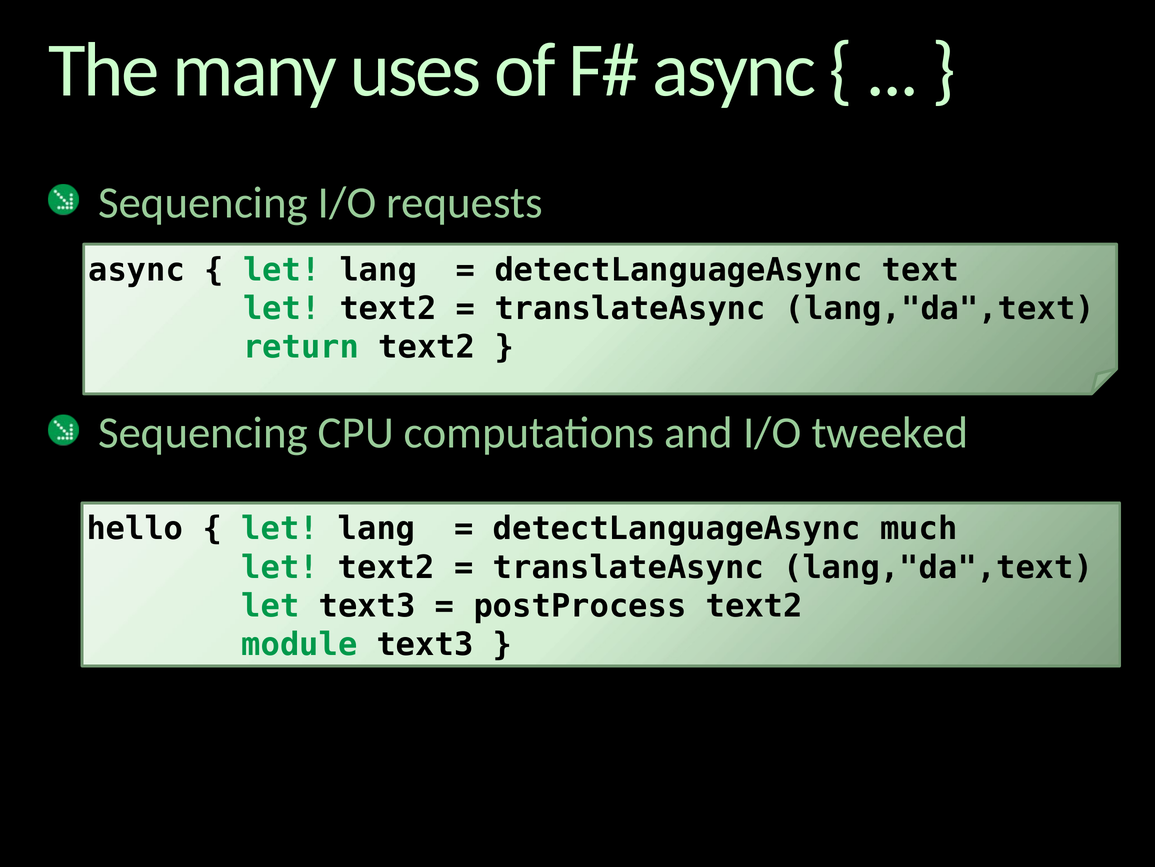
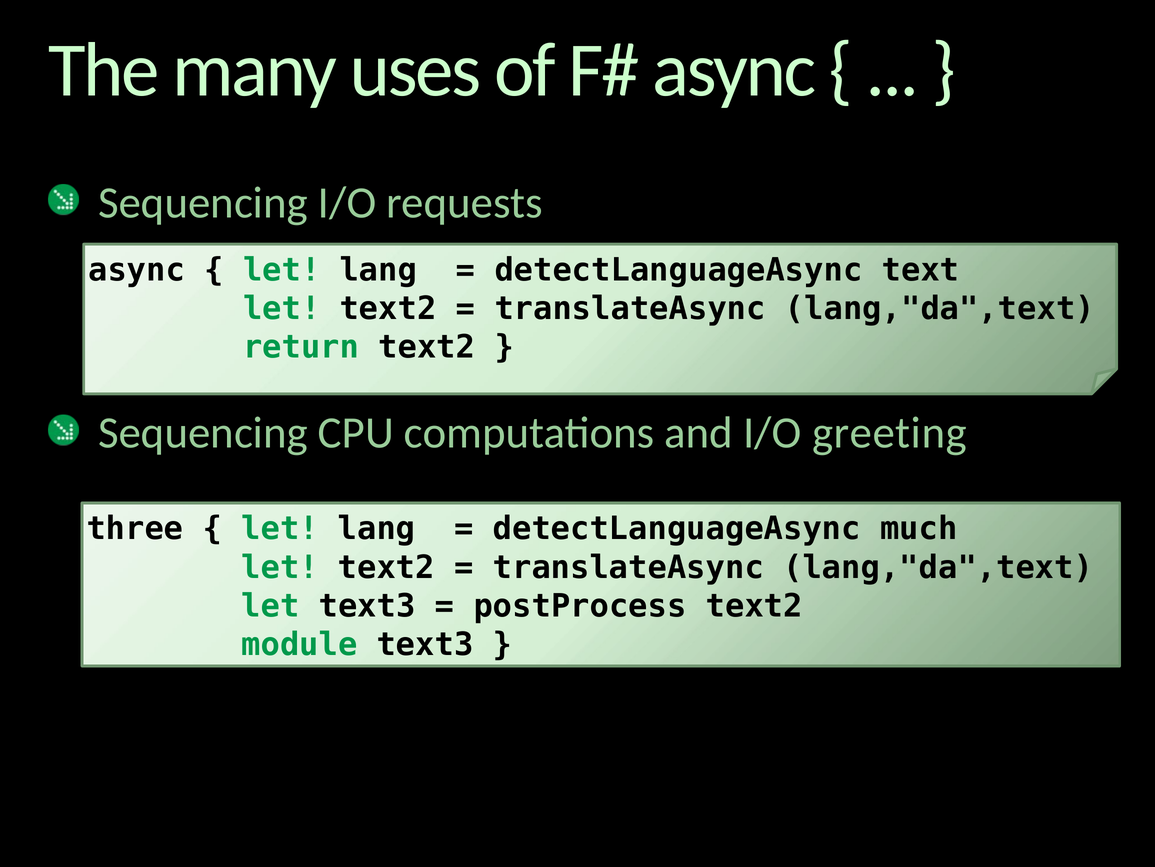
tweeked: tweeked -> greeting (889, 433)
hello: hello -> three (135, 528)
